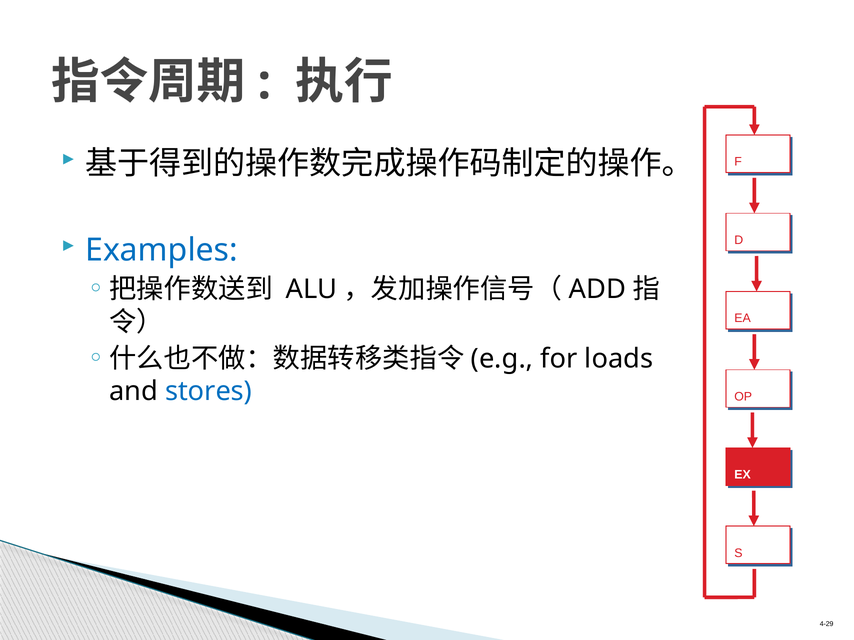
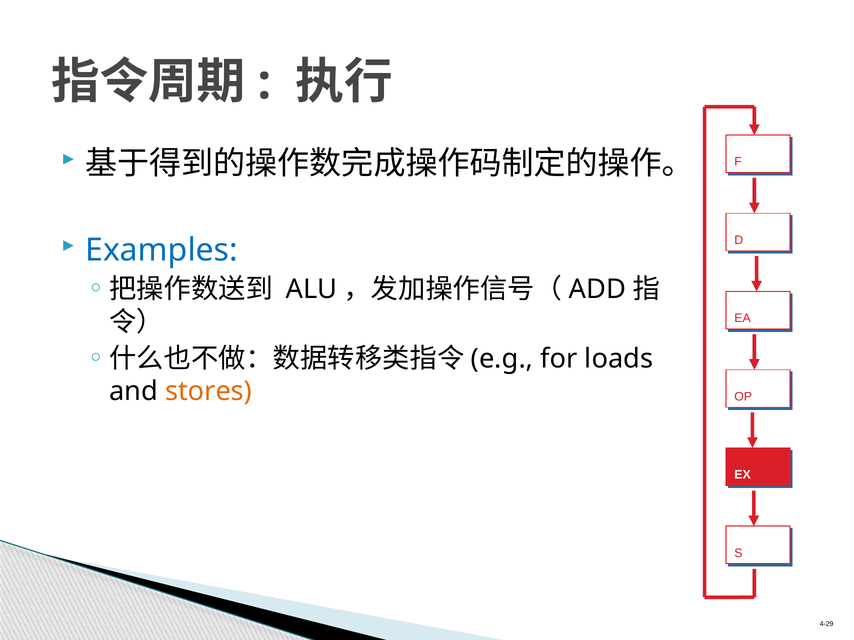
stores colour: blue -> orange (209, 392)
